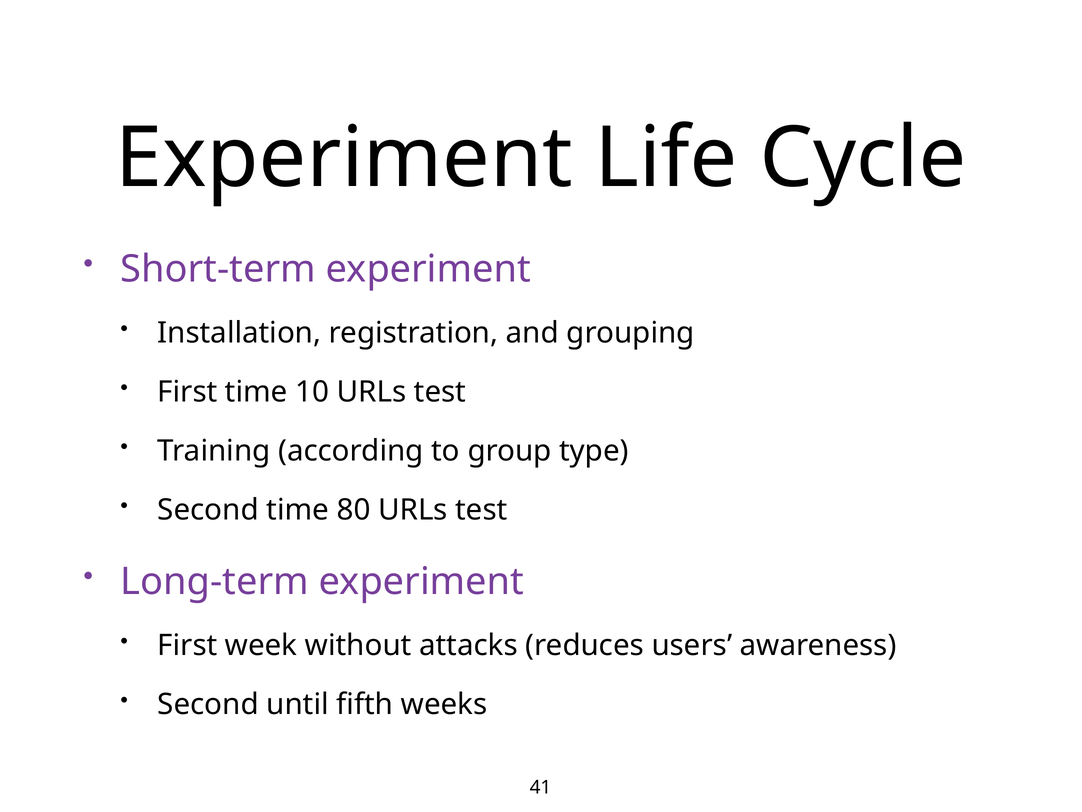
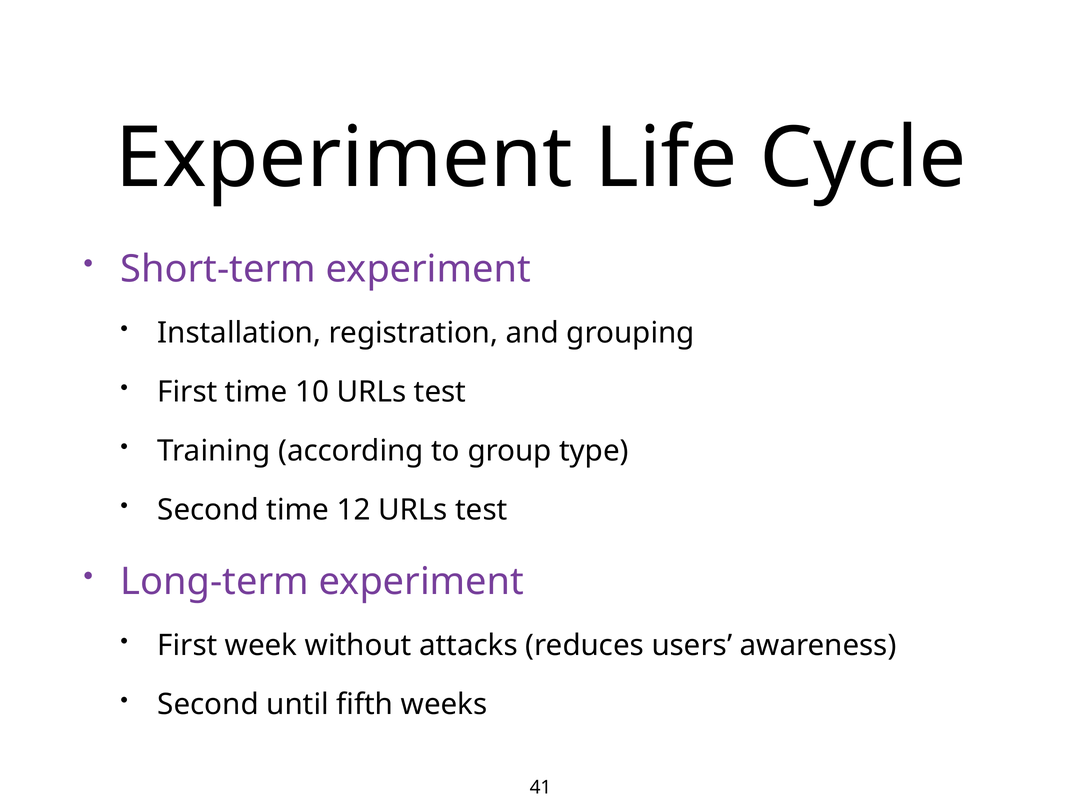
80: 80 -> 12 (354, 510)
